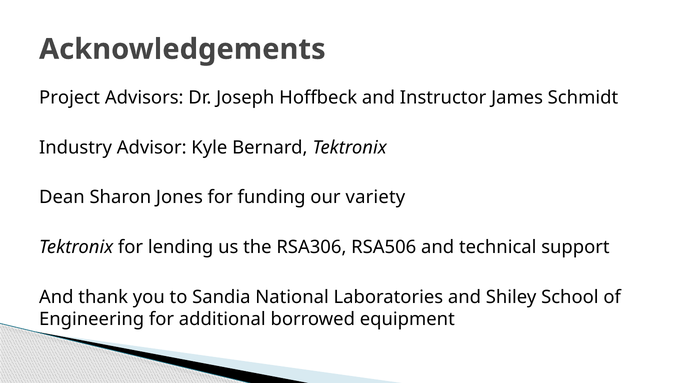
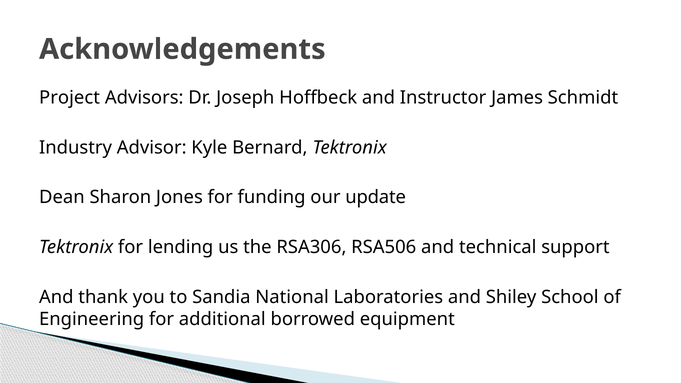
variety: variety -> update (376, 197)
